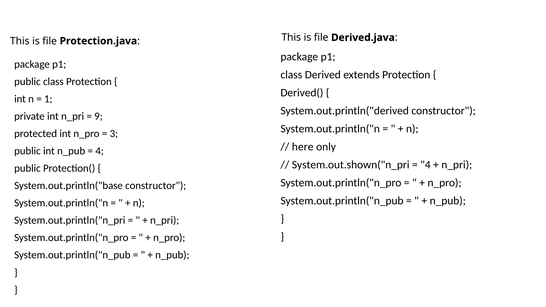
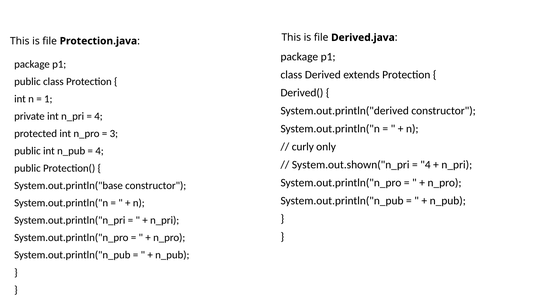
9: 9 -> 4 (98, 116)
here: here -> curly (303, 147)
